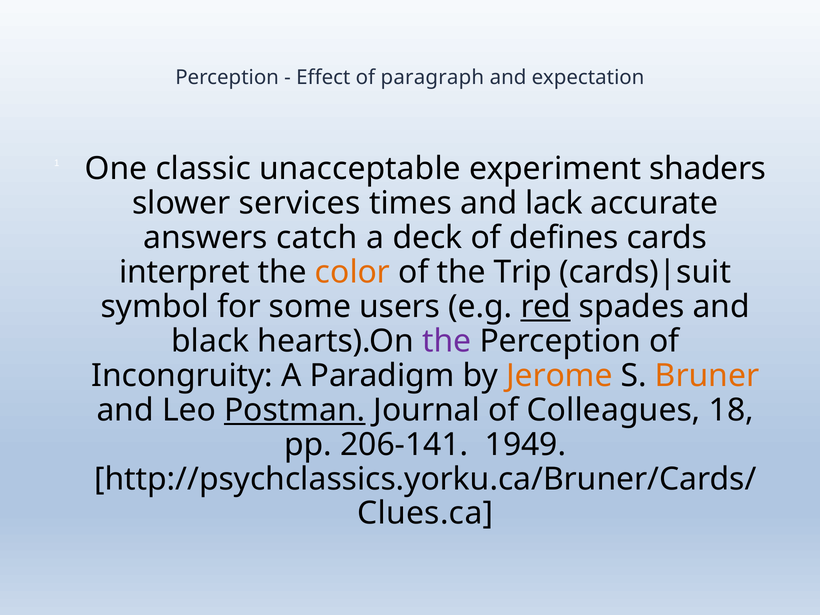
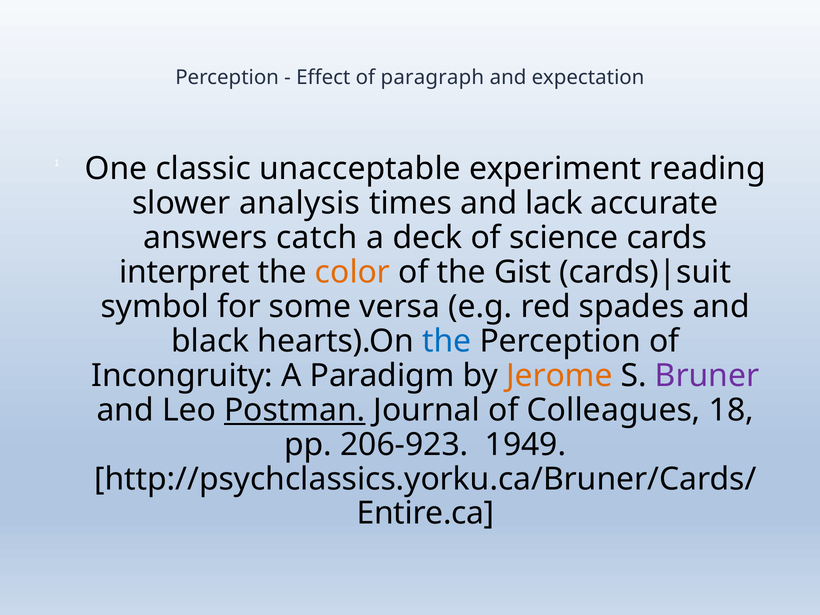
shaders: shaders -> reading (708, 169)
services: services -> analysis (300, 203)
defines: defines -> science (564, 238)
Trip: Trip -> Gist (523, 272)
users: users -> versa (400, 307)
red underline: present -> none (546, 307)
the colour: purple -> blue (447, 341)
Bruner colour: orange -> purple (707, 376)
206-141: 206-141 -> 206-923 (404, 445)
Clues.ca: Clues.ca -> Entire.ca (426, 513)
